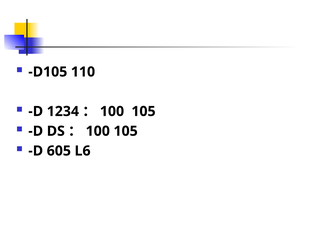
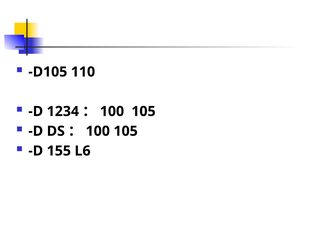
605: 605 -> 155 (59, 151)
